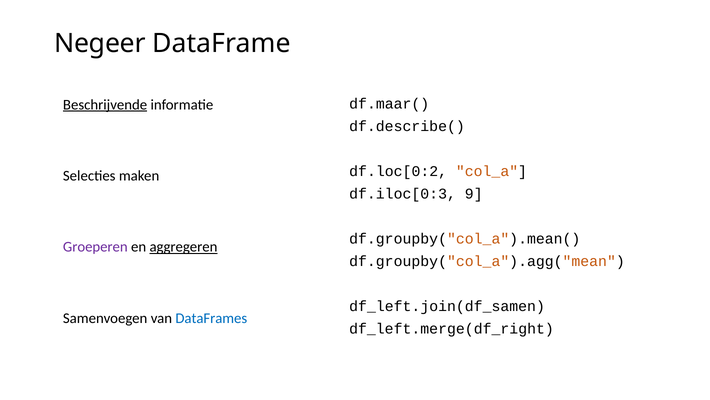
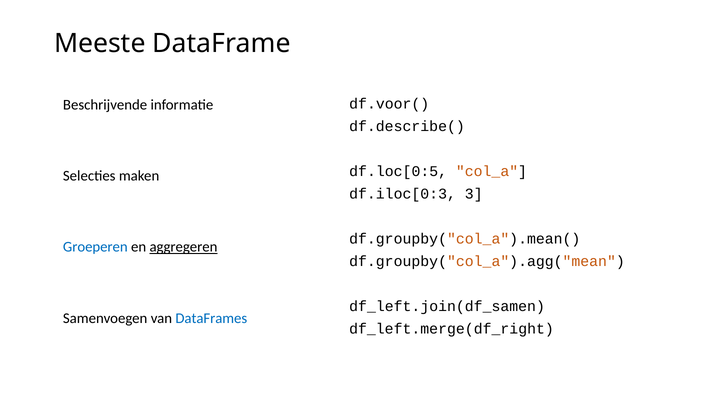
Negeer: Negeer -> Meeste (100, 43)
df.maar(: df.maar( -> df.voor( (389, 104)
Beschrijvende underline: present -> none (105, 105)
df.loc[0:2: df.loc[0:2 -> df.loc[0:5 (398, 171)
9: 9 -> 3 (474, 194)
Groeperen colour: purple -> blue (95, 247)
